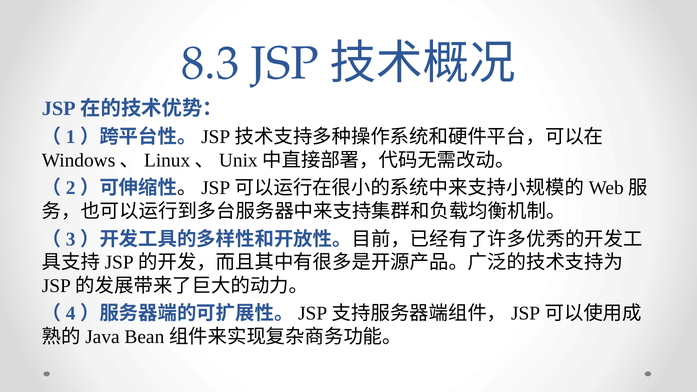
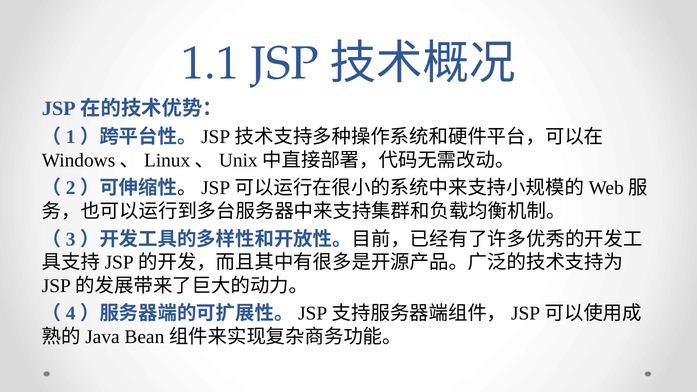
8.3: 8.3 -> 1.1 (210, 63)
